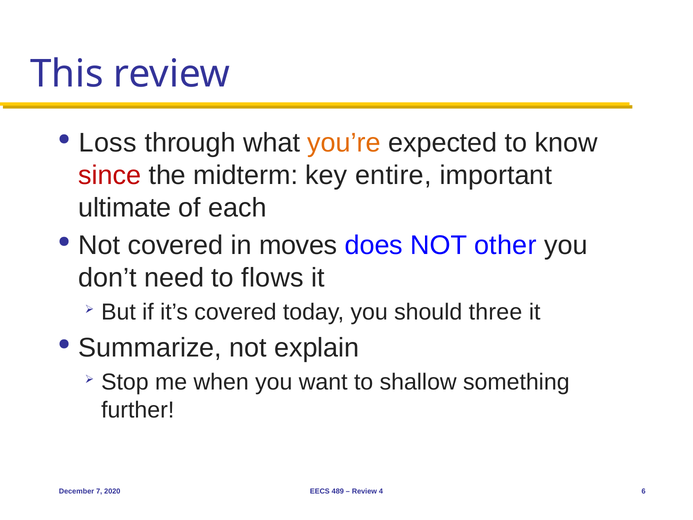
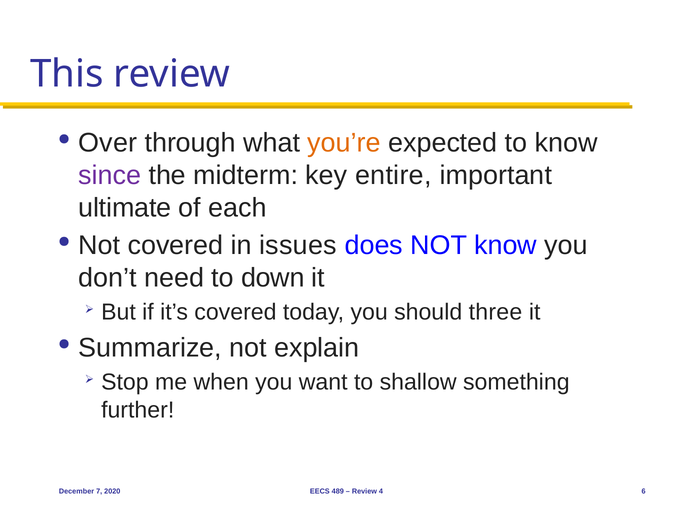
Loss: Loss -> Over (108, 143)
since colour: red -> purple (110, 175)
moves: moves -> issues (298, 245)
NOT other: other -> know (506, 245)
flows: flows -> down (273, 278)
